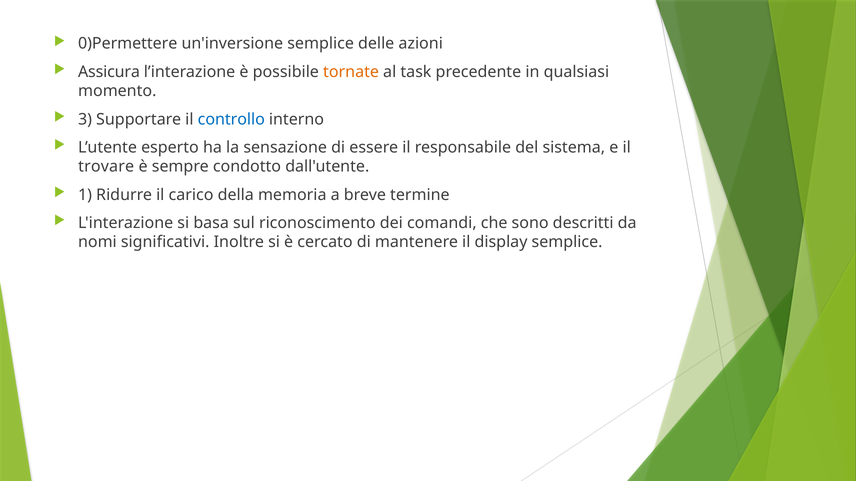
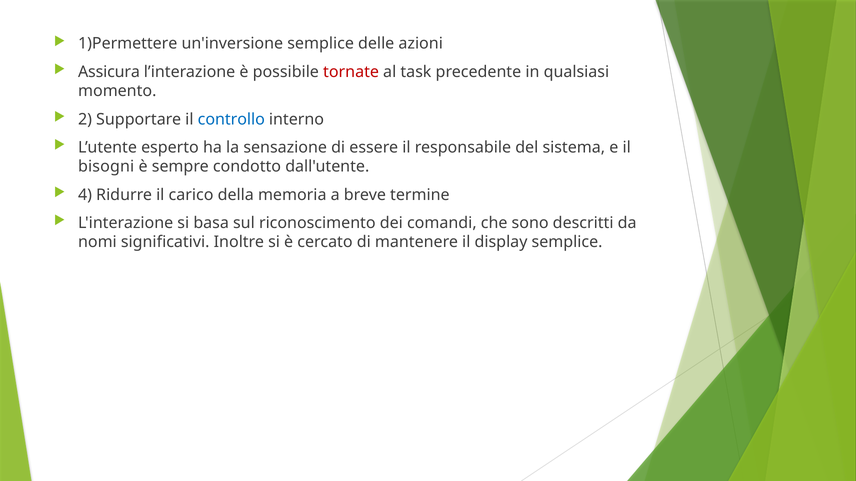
0)Permettere: 0)Permettere -> 1)Permettere (128, 44)
tornate colour: orange -> red (351, 72)
3: 3 -> 2 (85, 119)
trovare: trovare -> bisogni (106, 167)
1: 1 -> 4 (85, 195)
